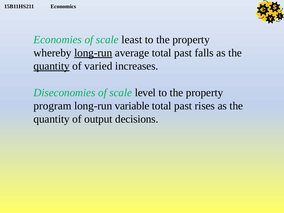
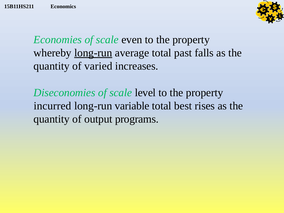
least: least -> even (132, 40)
quantity underline: present -> none (52, 66)
program: program -> incurred (52, 106)
past: past -> best (183, 106)
decisions: decisions -> programs (137, 119)
